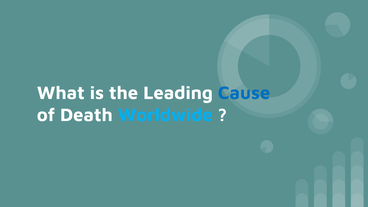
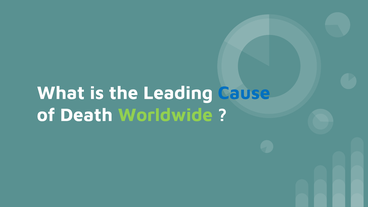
Worldwide colour: light blue -> light green (165, 115)
